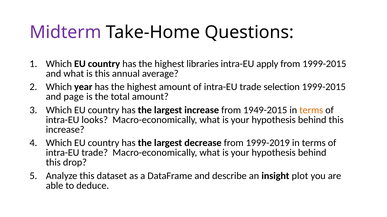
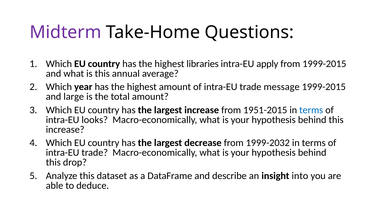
selection: selection -> message (282, 87)
page: page -> large (74, 97)
1949-2015: 1949-2015 -> 1951-2015 (265, 110)
terms colour: orange -> blue (311, 110)
1999-2019: 1999-2019 -> 1999-2032 (268, 143)
plot: plot -> into (300, 176)
